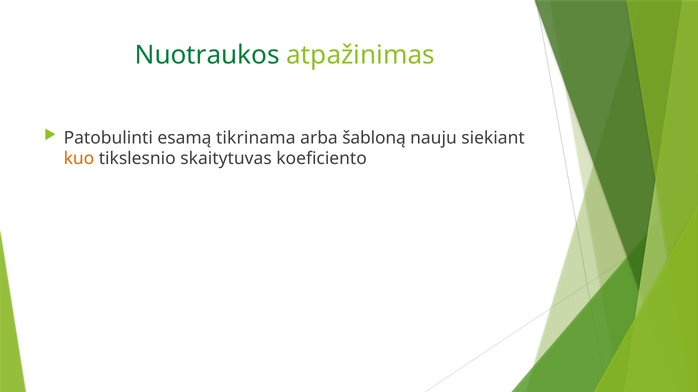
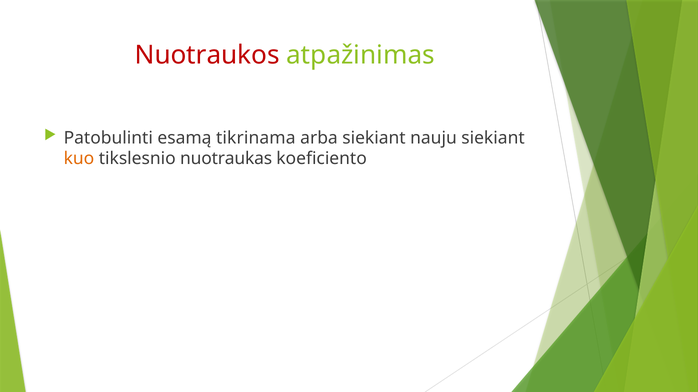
Nuotraukos colour: green -> red (207, 55)
arba šabloną: šabloną -> siekiant (374, 138)
skaitytuvas: skaitytuvas -> nuotraukas (226, 159)
